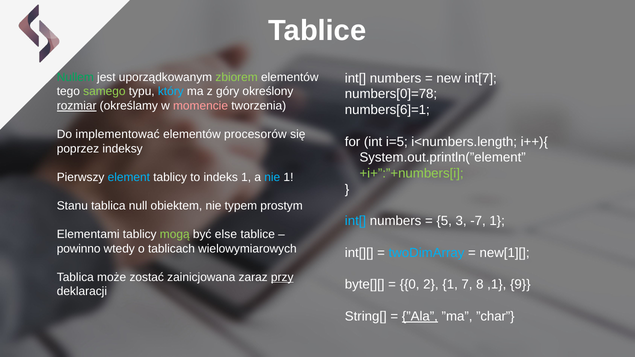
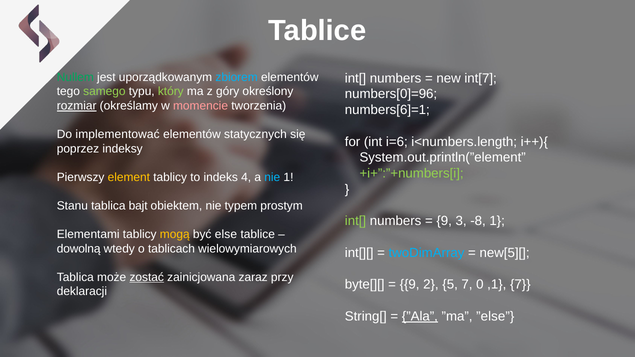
zbiorem colour: light green -> light blue (237, 77)
który colour: light blue -> light green (171, 92)
numbers[0]=78: numbers[0]=78 -> numbers[0]=96 (391, 94)
procesorów: procesorów -> statycznych (255, 134)
i=5: i=5 -> i=6 (397, 142)
element colour: light blue -> yellow (129, 177)
indeks 1: 1 -> 4 (246, 177)
null: null -> bajt (138, 206)
int[ colour: light blue -> light green (355, 221)
5: 5 -> 9 (444, 221)
-7: -7 -> -8 (478, 221)
mogą colour: light green -> yellow (175, 234)
powinno: powinno -> dowolną (79, 249)
new[1][: new[1][ -> new[5][ (505, 253)
zostać underline: none -> present (147, 277)
przy underline: present -> none (282, 277)
0: 0 -> 9 (410, 285)
2 1: 1 -> 5 (450, 285)
8: 8 -> 0 (480, 285)
,1 9: 9 -> 7 (520, 285)
”char: ”char -> ”else (495, 316)
